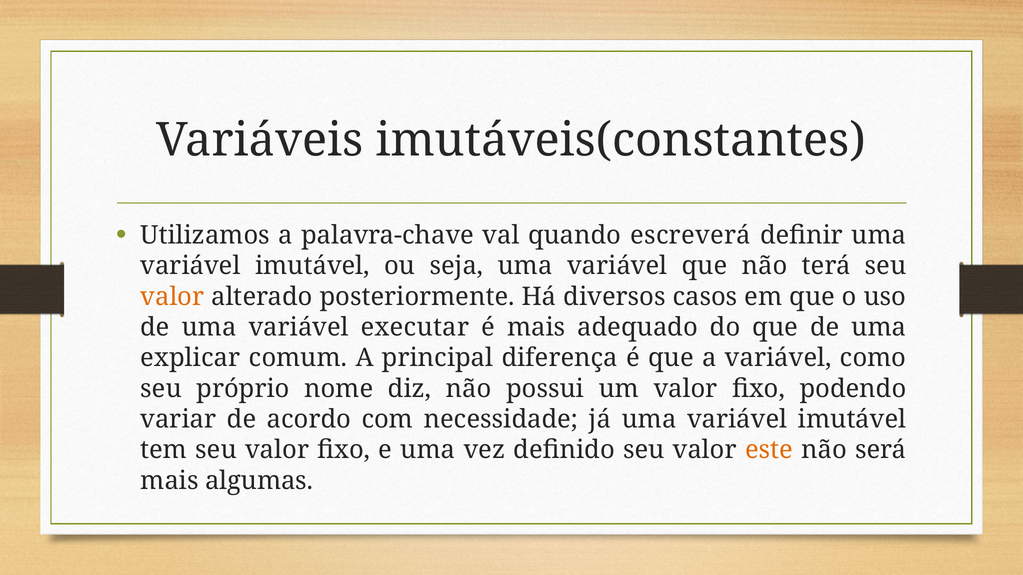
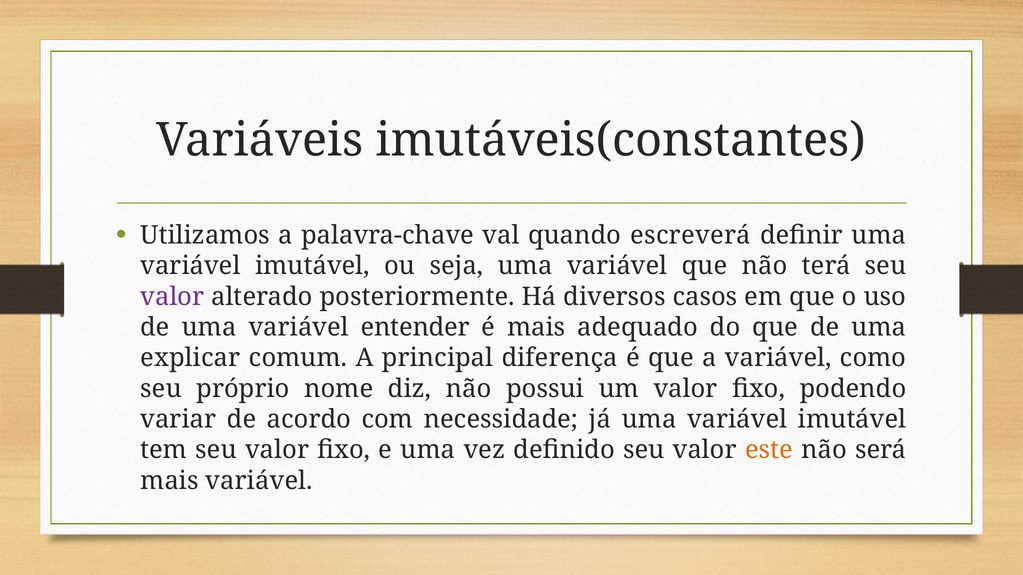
valor colour: orange -> purple (172, 297)
executar: executar -> entender (415, 328)
mais algumas: algumas -> variável (259, 481)
